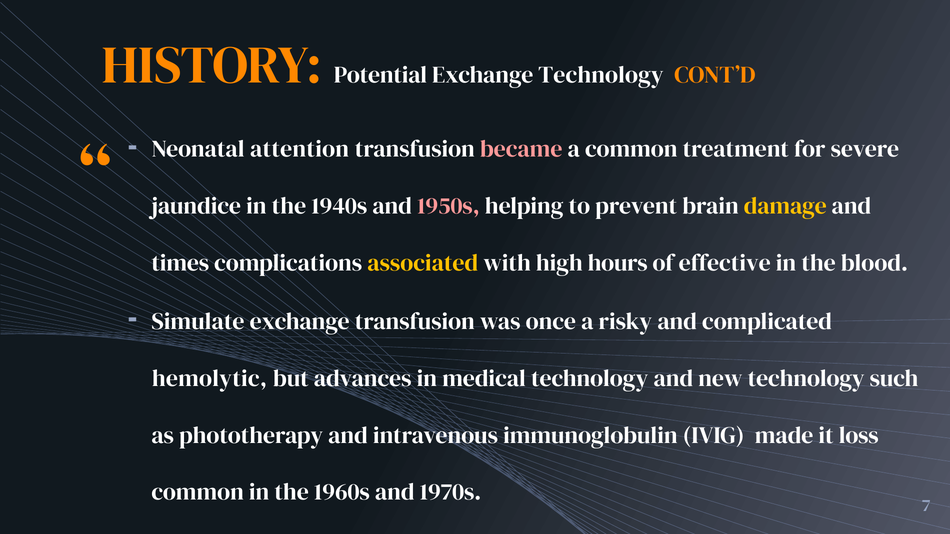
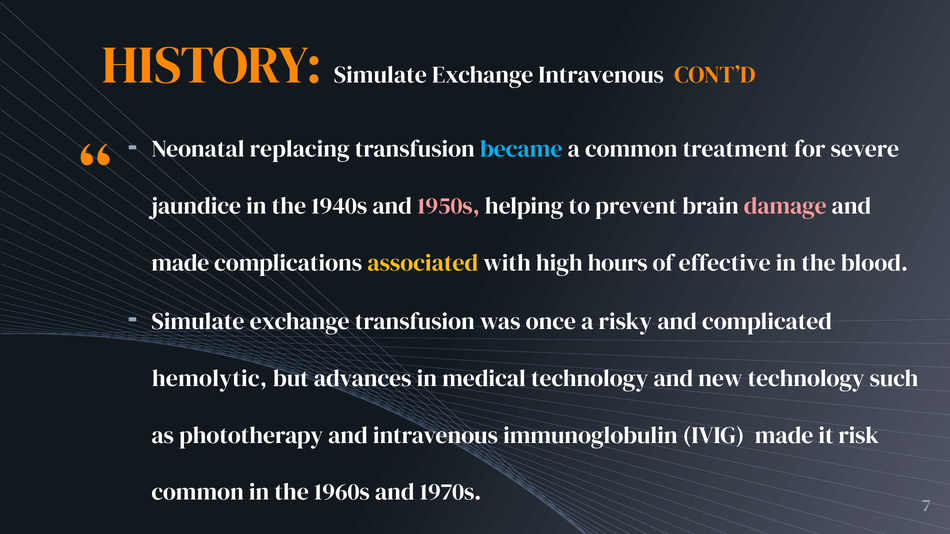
HISTORY Potential: Potential -> Simulate (380, 75)
Exchange Technology: Technology -> Intravenous (601, 75)
attention: attention -> replacing (300, 149)
became colour: pink -> light blue (521, 149)
damage colour: yellow -> pink (785, 206)
times: times -> made (180, 263)
loss: loss -> risk (859, 436)
